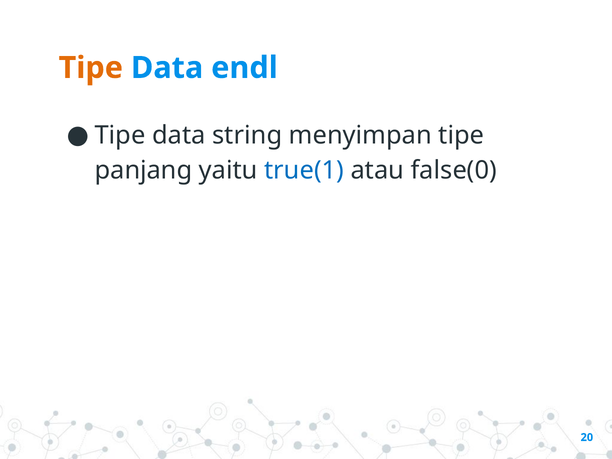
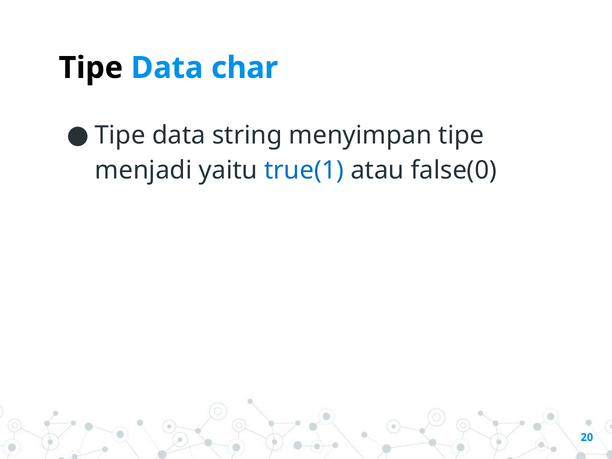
Tipe colour: orange -> black (91, 68)
endl: endl -> char (245, 68)
panjang: panjang -> menjadi (143, 170)
